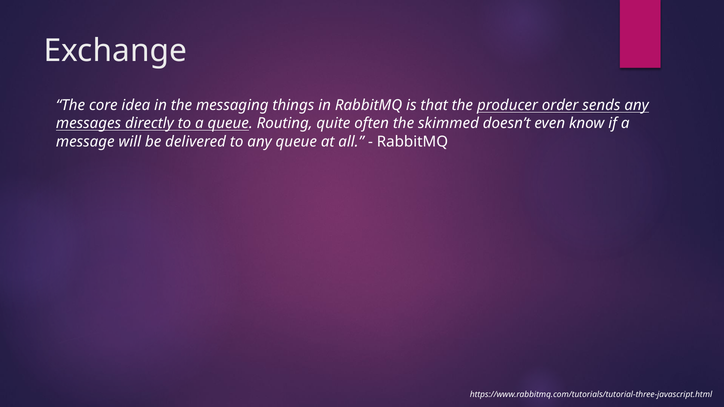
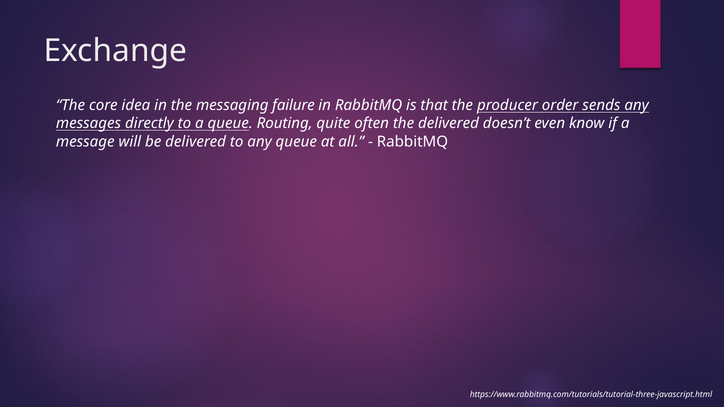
things: things -> failure (293, 105)
the skimmed: skimmed -> delivered (449, 124)
